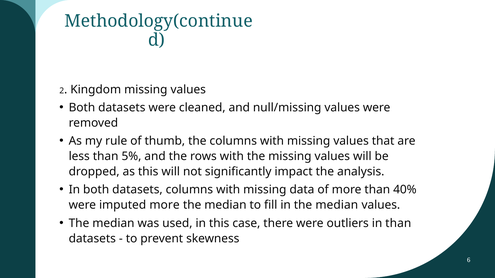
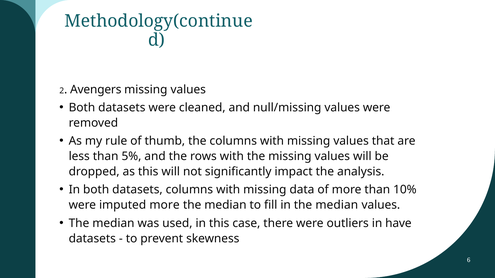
Kingdom: Kingdom -> Avengers (96, 90)
40%: 40% -> 10% (405, 190)
in than: than -> have (398, 224)
